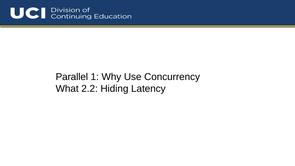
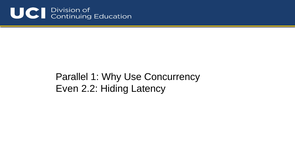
What: What -> Even (67, 89)
